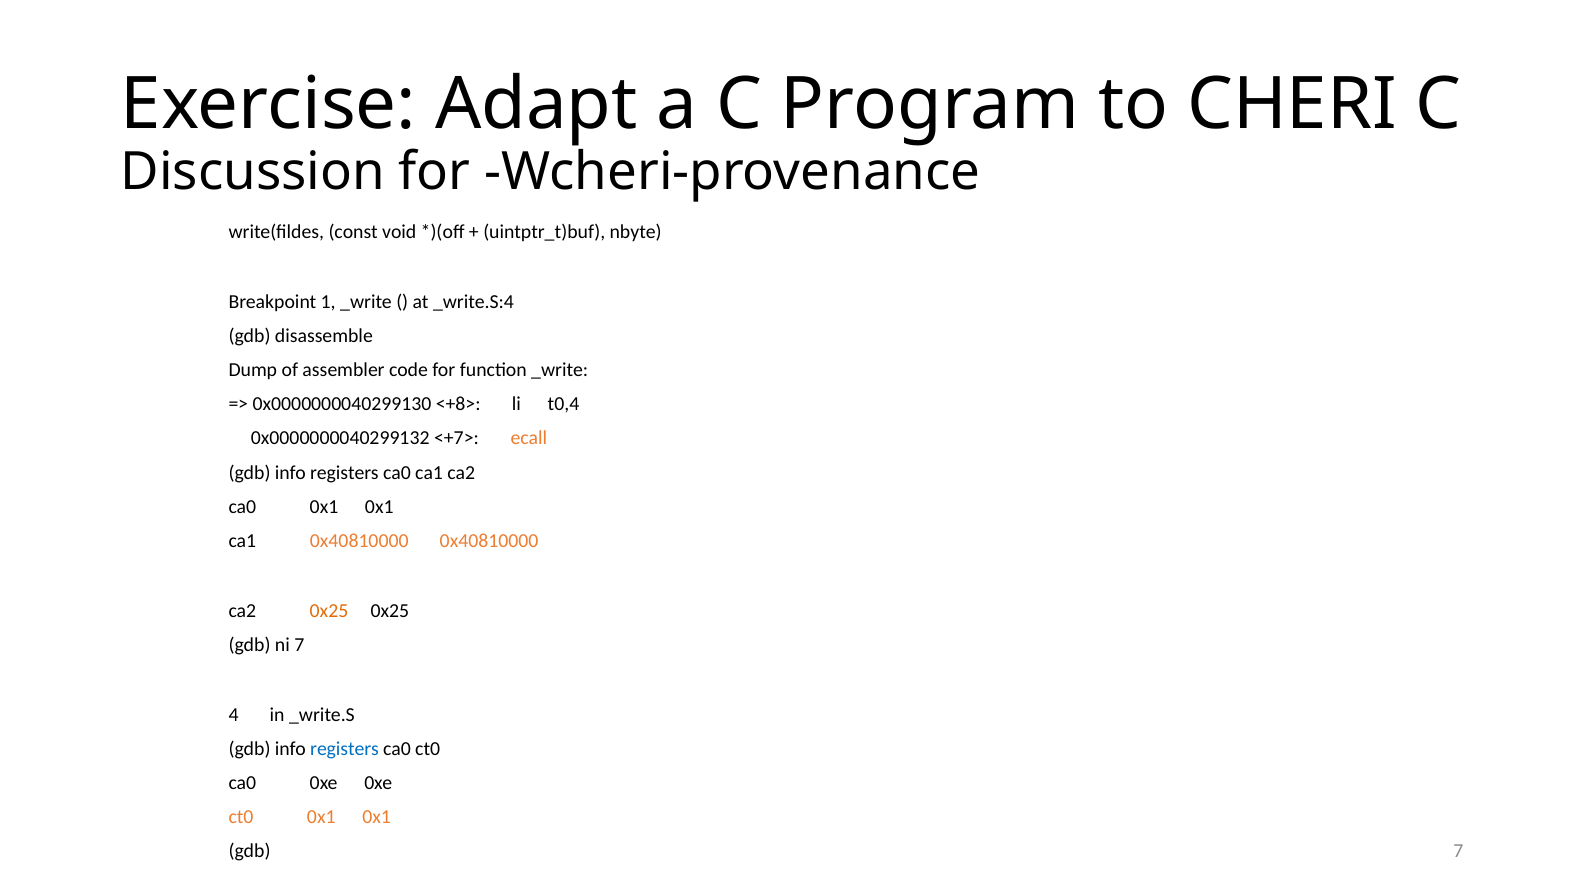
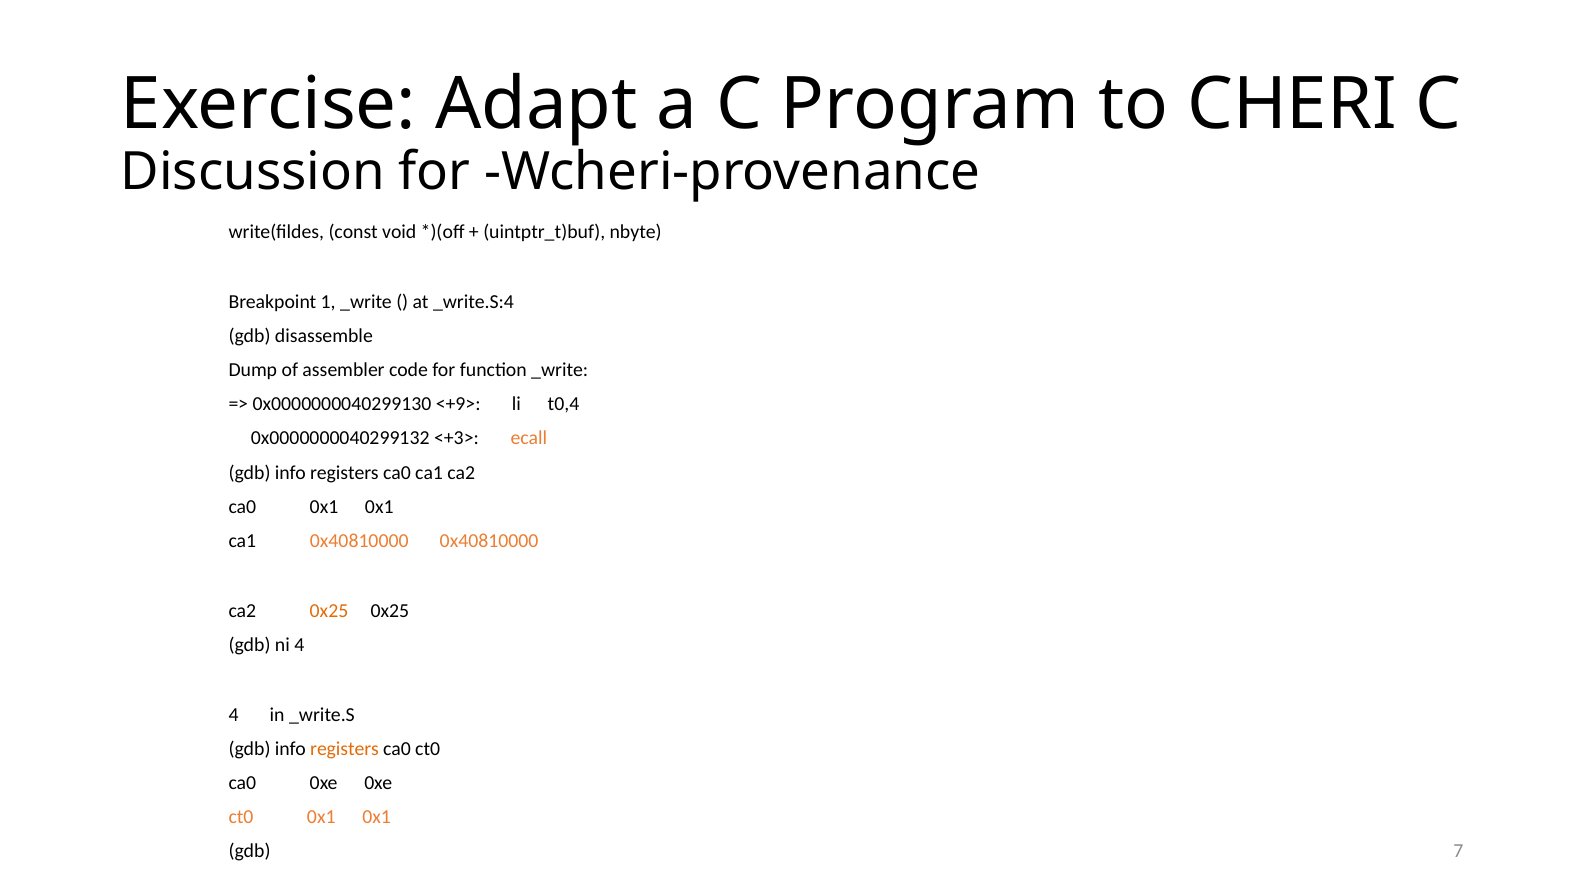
<+8>: <+8> -> <+9> (458, 404)
<+7>: <+7> -> <+3> (456, 438)
ni 7: 7 -> 4 (299, 645)
registers colour: blue -> orange (345, 749)
